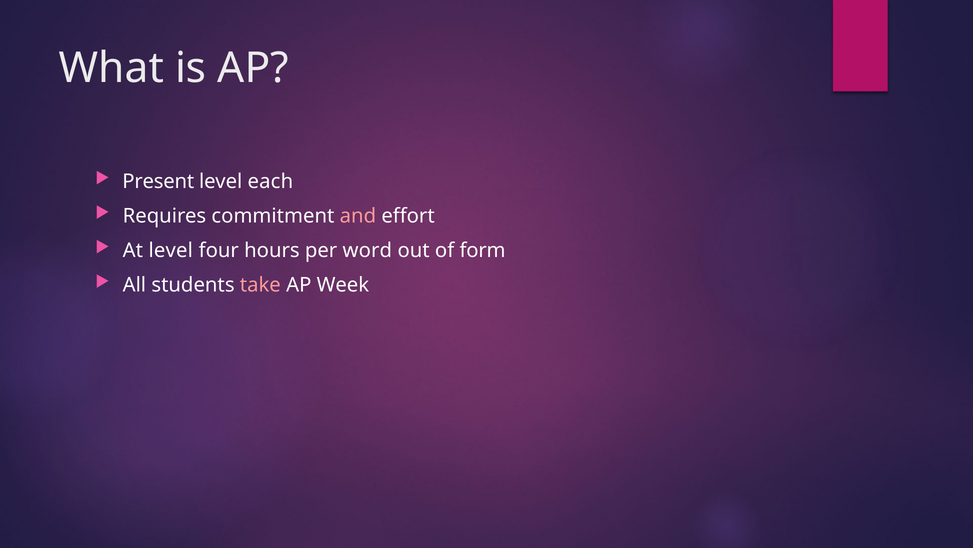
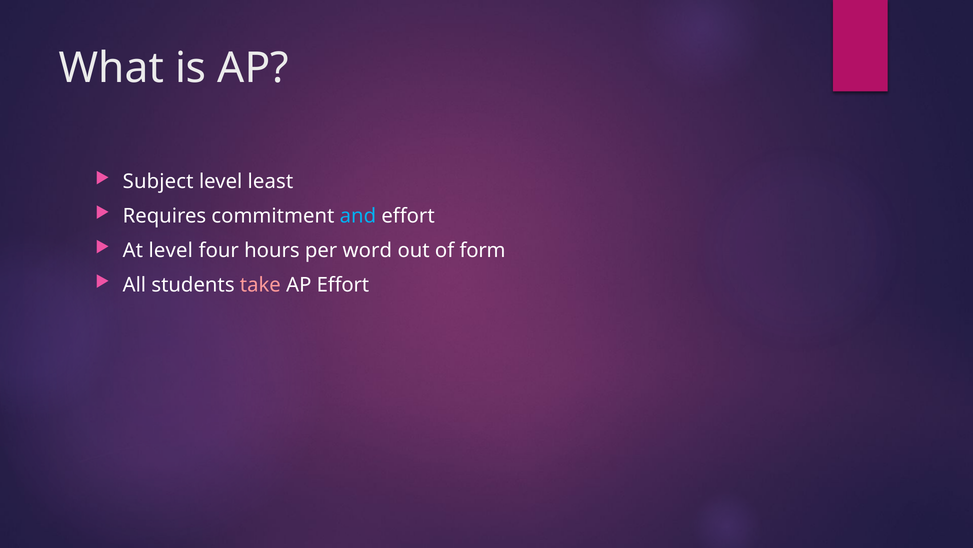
Present: Present -> Subject (158, 181)
each: each -> least (270, 181)
and colour: pink -> light blue (358, 216)
AP Week: Week -> Effort (343, 285)
